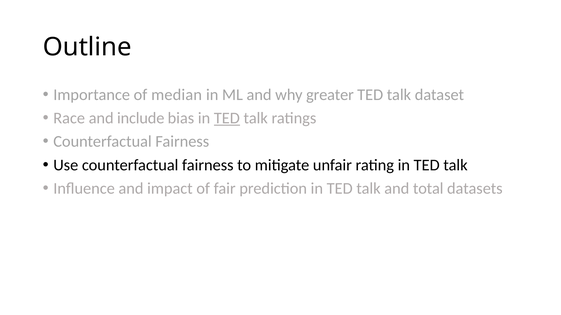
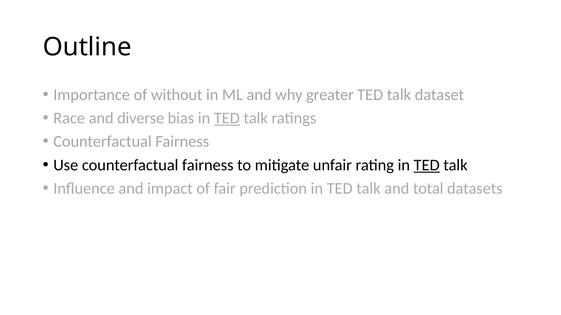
median: median -> without (177, 95)
include: include -> diverse (141, 118)
TED underline: none -> present (427, 165)
